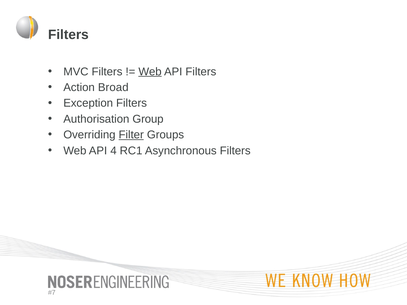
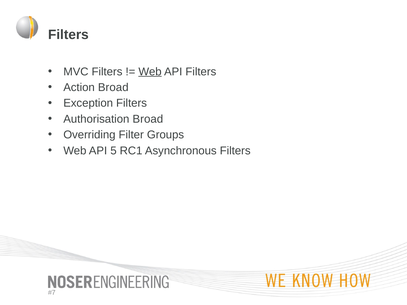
Authorisation Group: Group -> Broad (148, 119)
Filter underline: present -> none (131, 135)
4: 4 -> 5 (113, 151)
